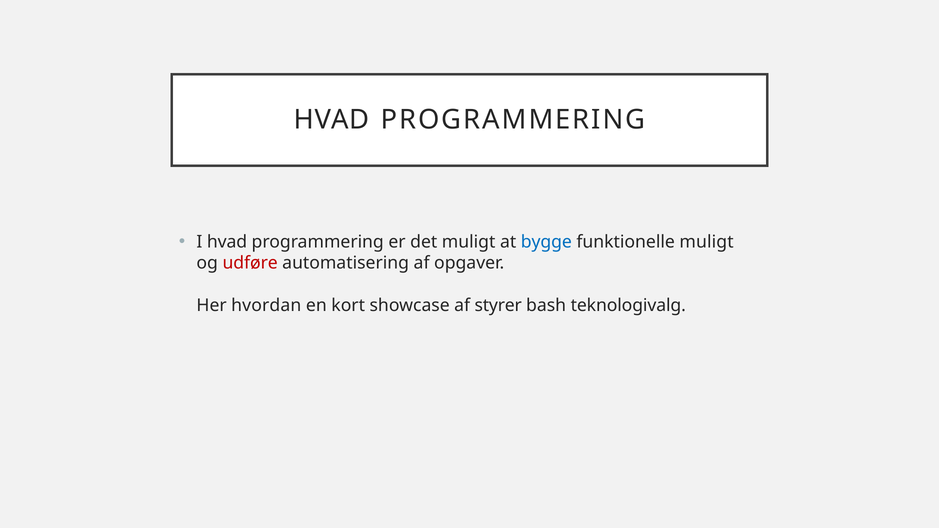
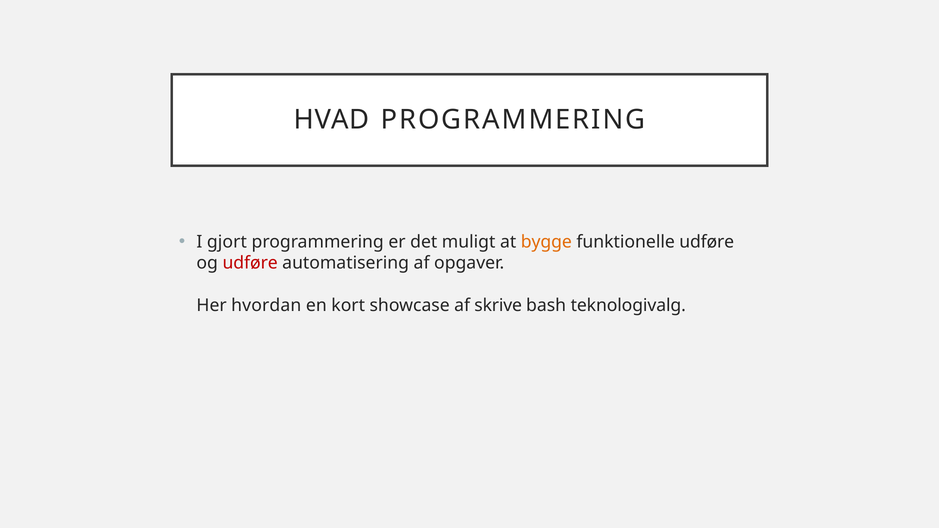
I hvad: hvad -> gjort (227, 242)
bygge colour: blue -> orange (546, 242)
funktionelle muligt: muligt -> udføre (707, 242)
styrer: styrer -> skrive (498, 305)
